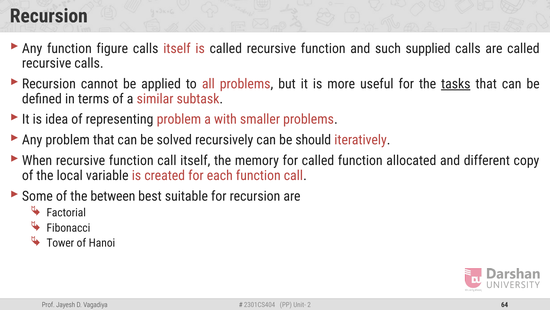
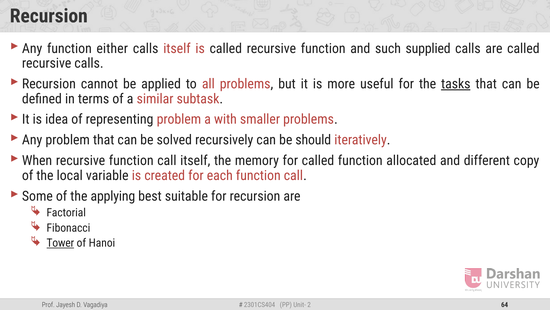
figure: figure -> either (112, 48)
between: between -> applying (113, 196)
Tower underline: none -> present (60, 243)
